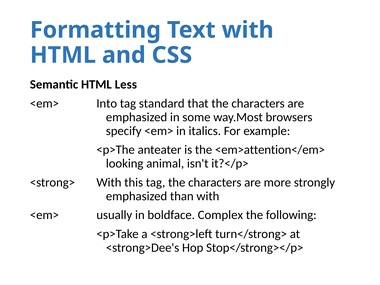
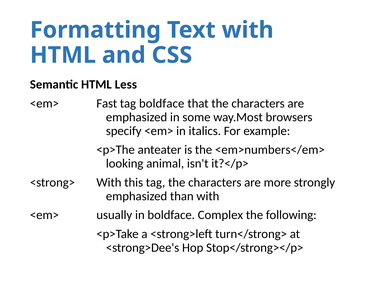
Into: Into -> Fast (107, 103)
tag standard: standard -> boldface (162, 103)
<em>attention</em>: <em>attention</em> -> <em>numbers</em> (270, 150)
